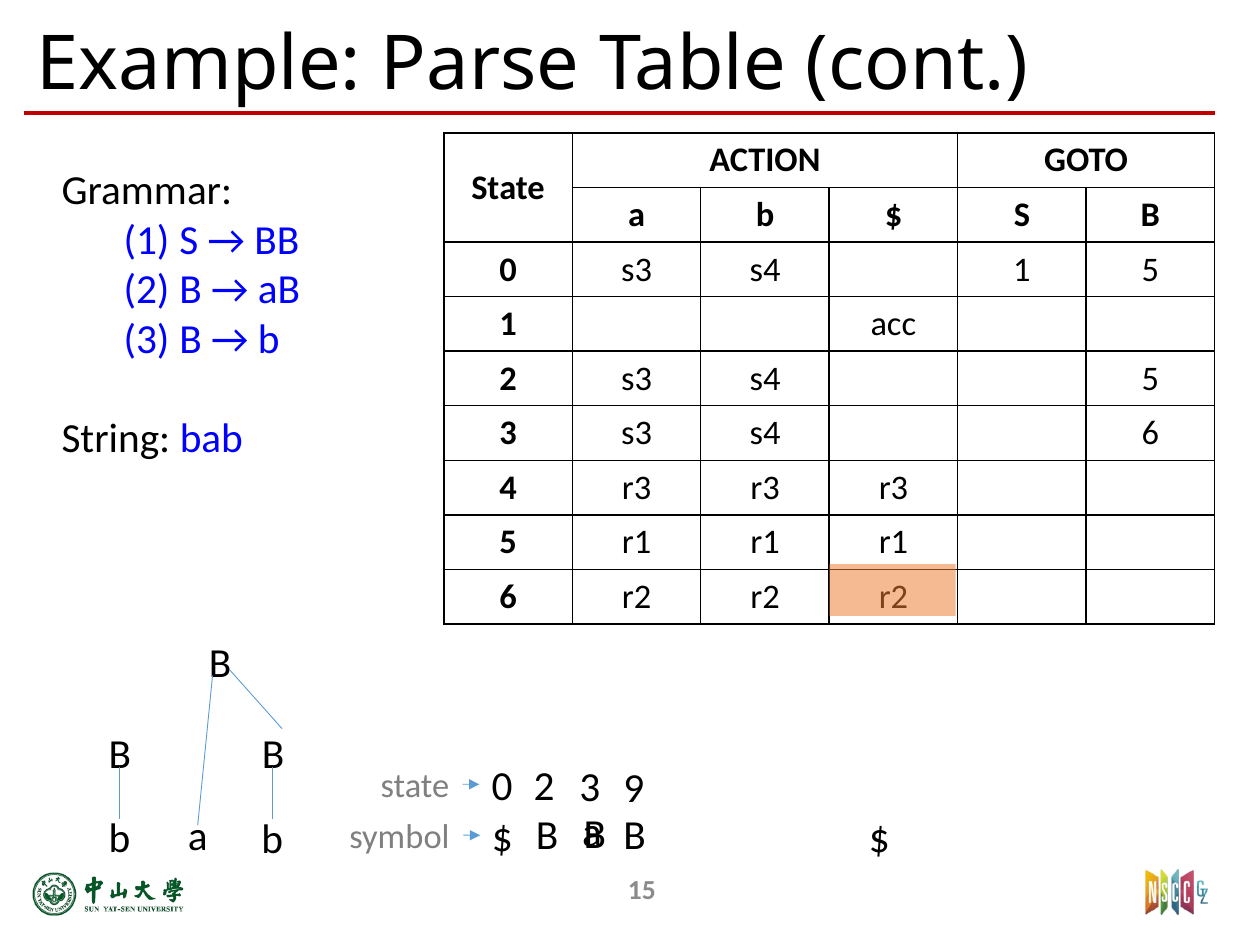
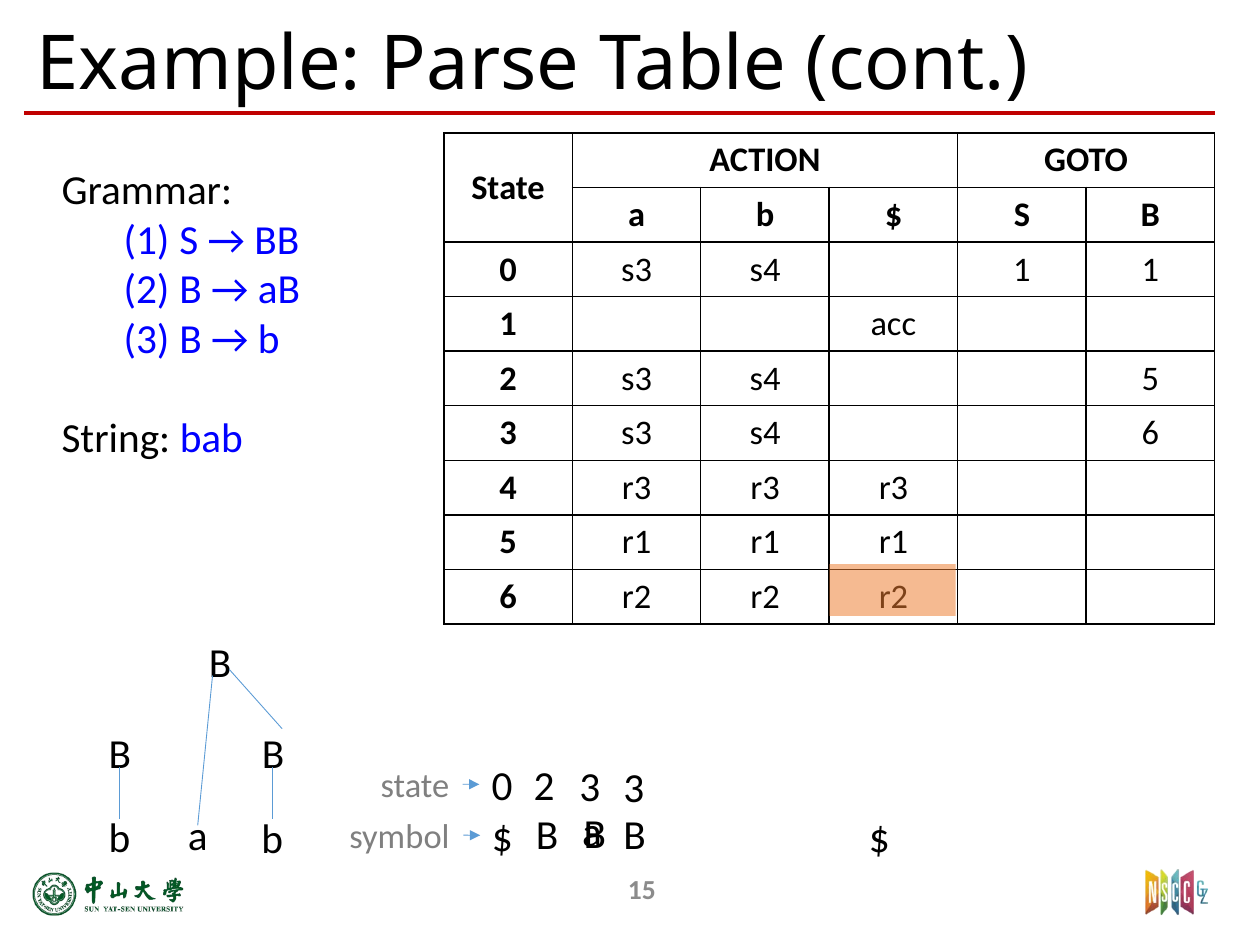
s4 1 5: 5 -> 1 (1150, 270)
3 9: 9 -> 3 (634, 789)
